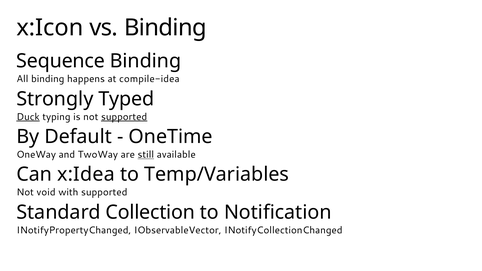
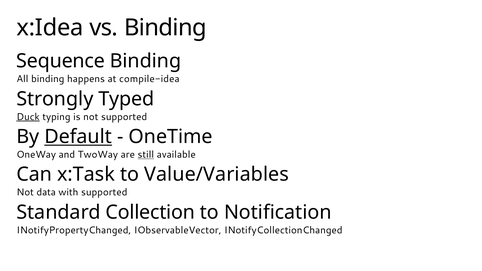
x:Icon: x:Icon -> x:Idea (50, 28)
supported underline: present -> none (124, 117)
Default underline: none -> present (78, 137)
x:Idea: x:Idea -> x:Task (86, 174)
Temp/Variables: Temp/Variables -> Value/Variables (217, 174)
void: void -> data (46, 192)
